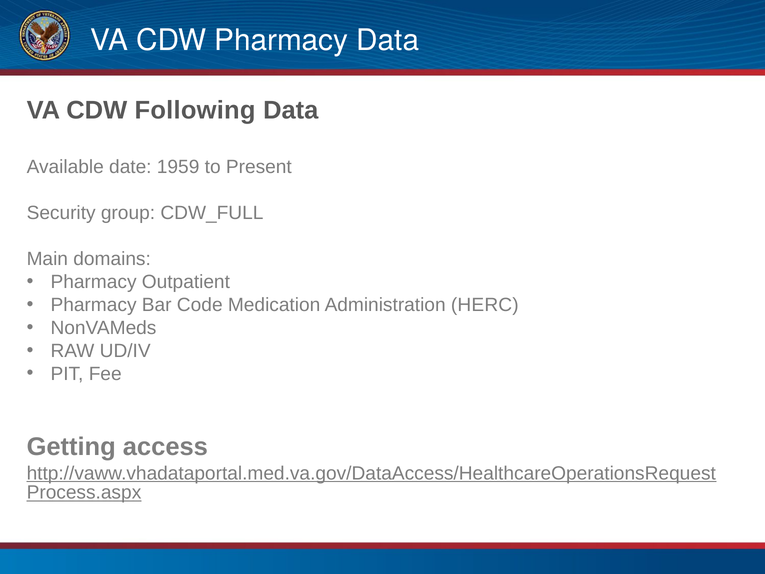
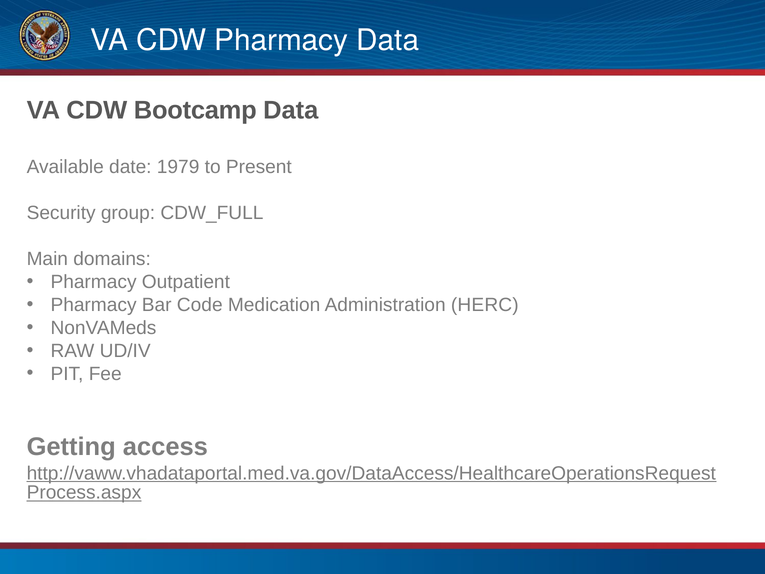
Following: Following -> Bootcamp (195, 110)
1959: 1959 -> 1979 (178, 167)
